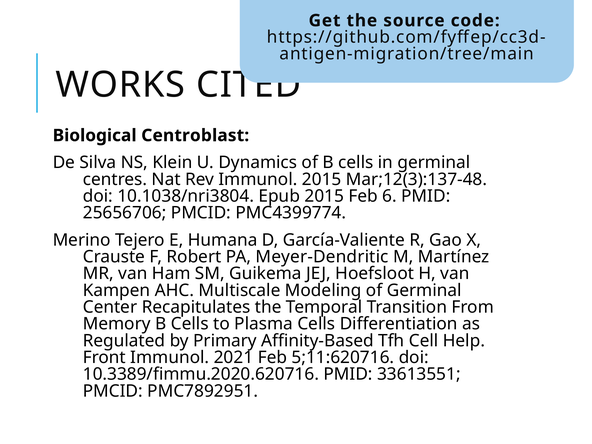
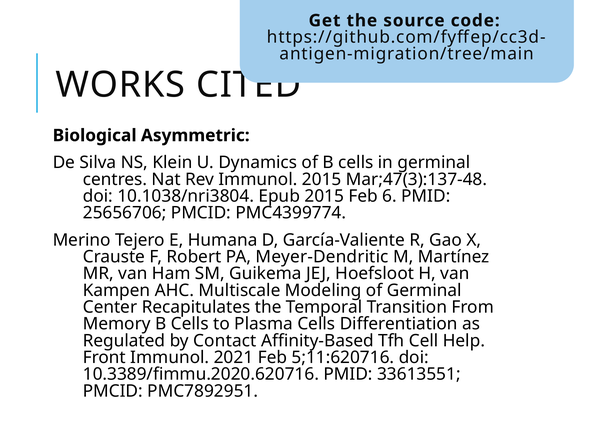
Centroblast: Centroblast -> Asymmetric (195, 135)
Mar;12(3):137-48: Mar;12(3):137-48 -> Mar;47(3):137-48 (417, 179)
Primary: Primary -> Contact (225, 341)
